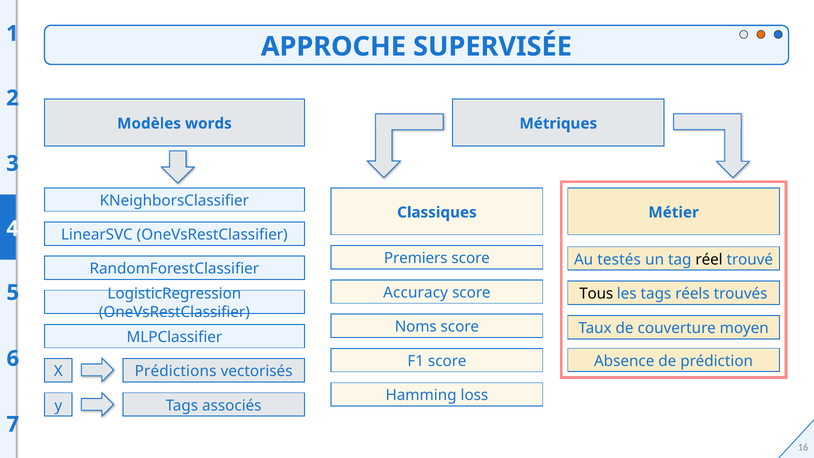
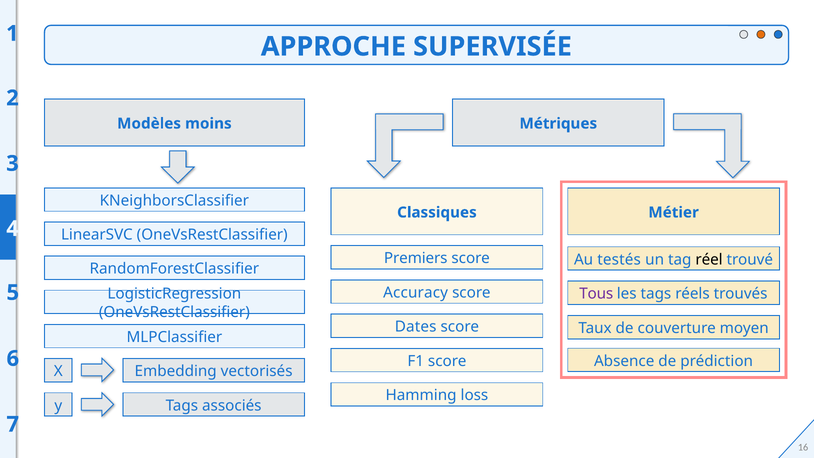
words: words -> moins (208, 124)
Tous colour: black -> purple (596, 294)
Noms: Noms -> Dates (416, 327)
Prédictions: Prédictions -> Embedding (176, 371)
